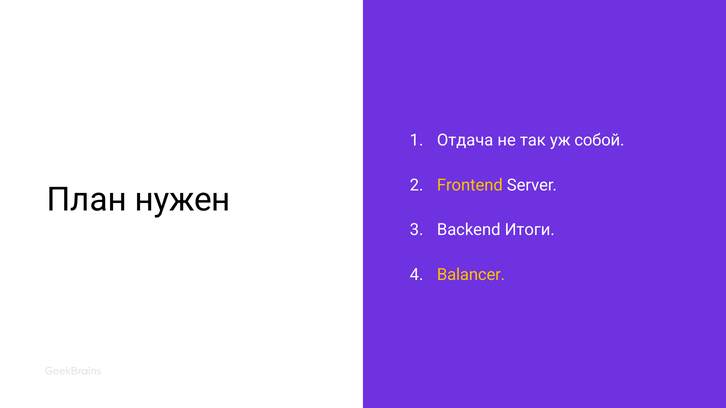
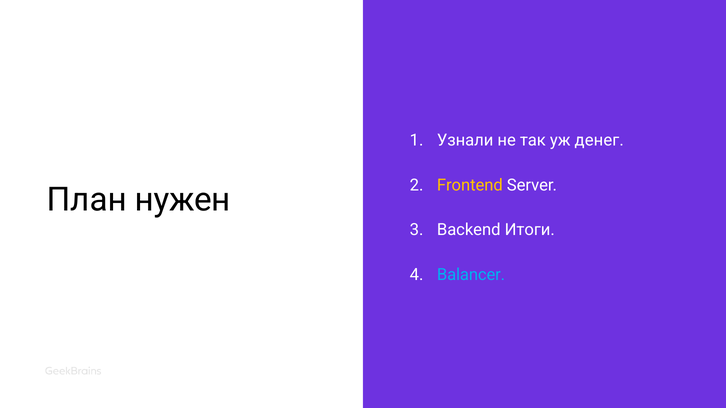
Отдача: Отдача -> Узнали (465, 140)
собой: собой -> денег (599, 140)
Balancer colour: yellow -> light blue (471, 275)
